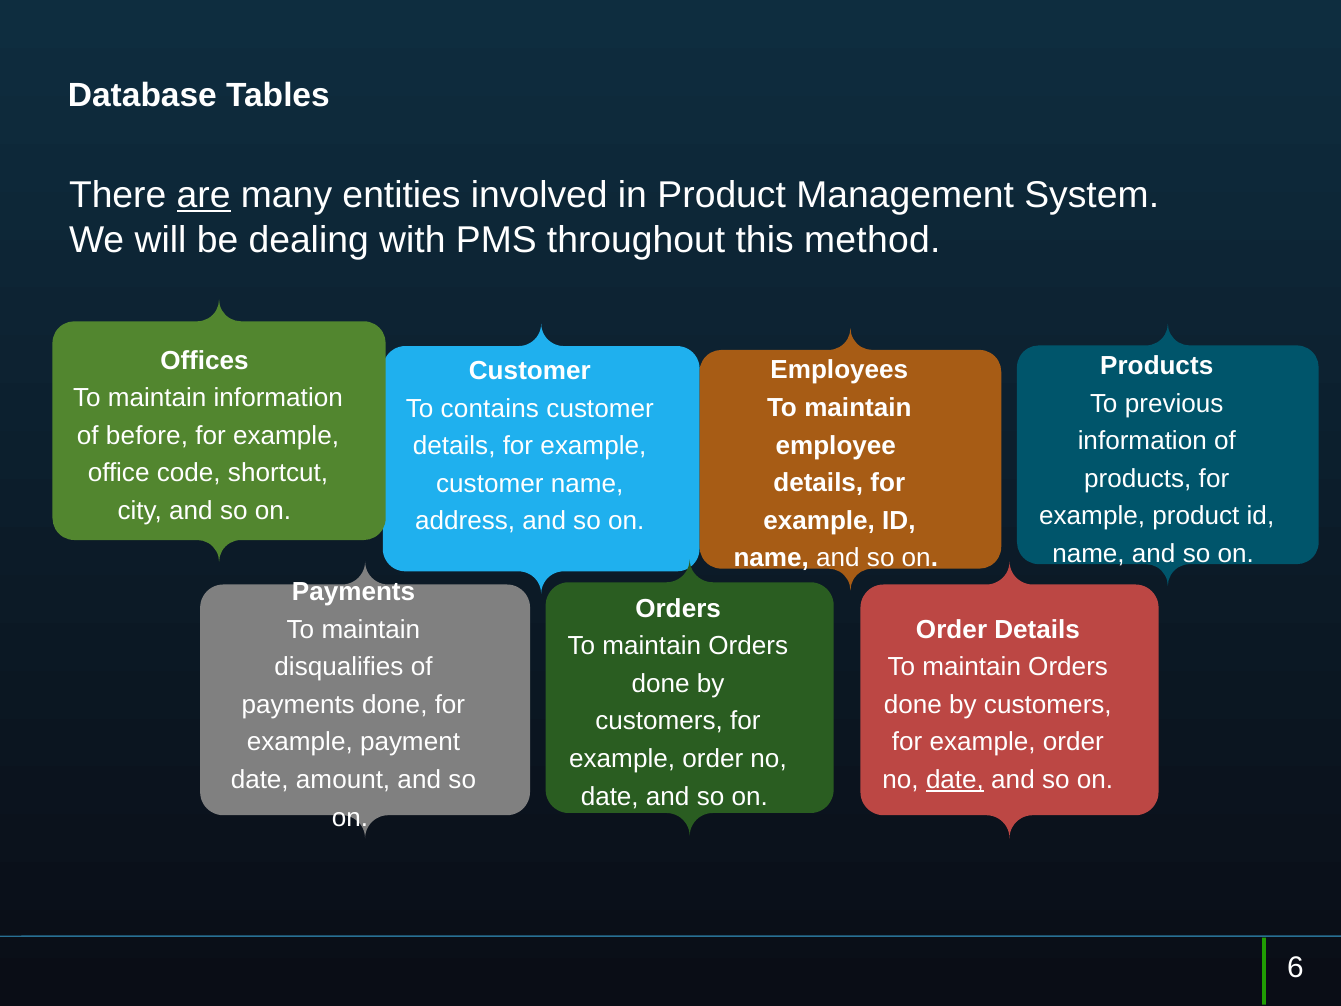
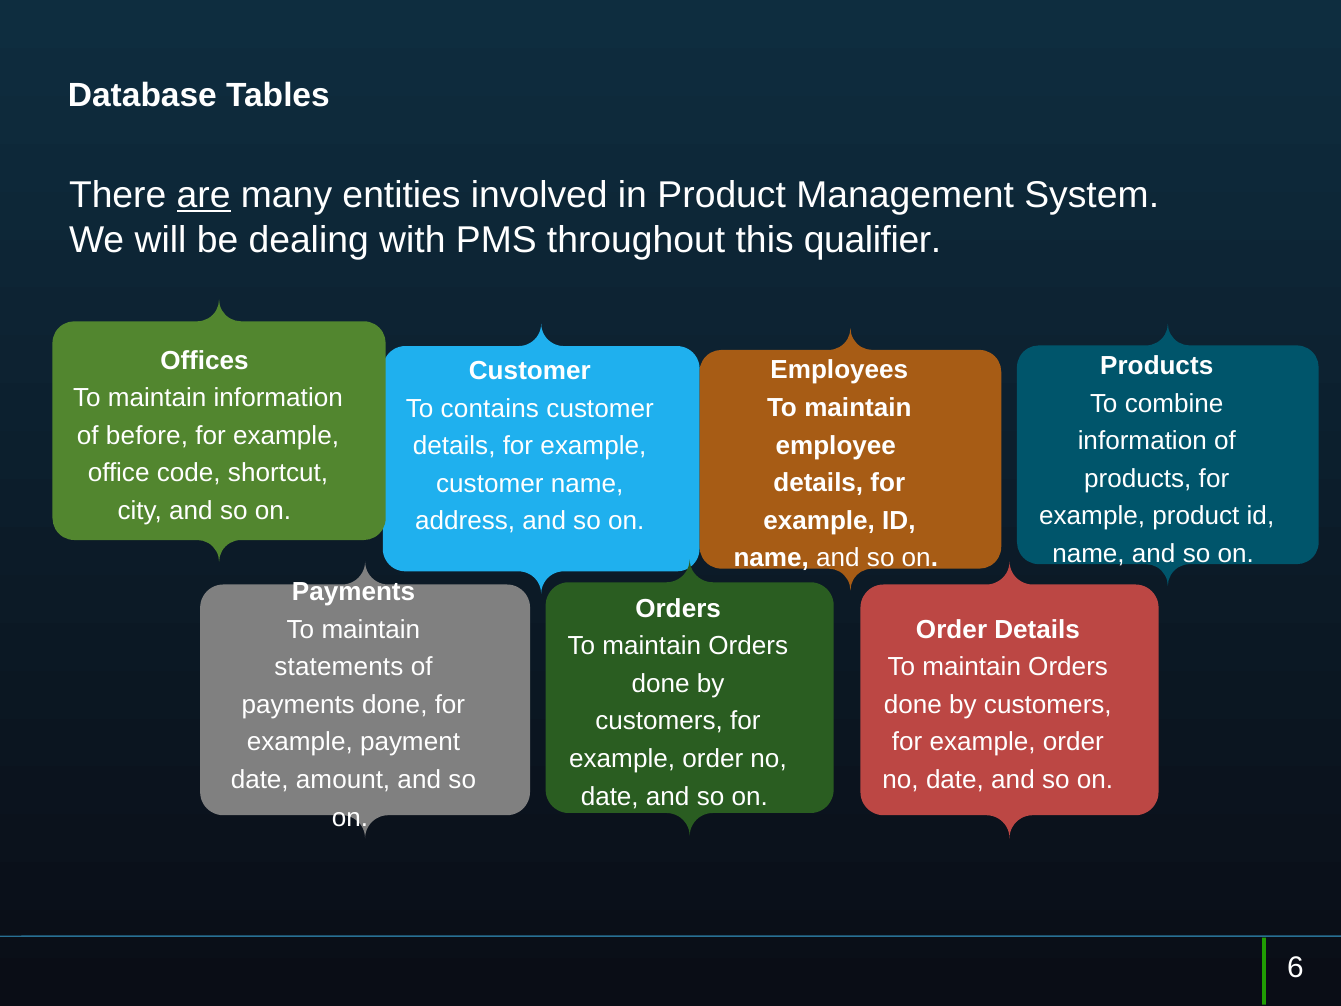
method: method -> qualifier (873, 240)
previous: previous -> combine (1174, 403)
disqualifies: disqualifies -> statements (339, 667)
date underline: present -> none (955, 780)
